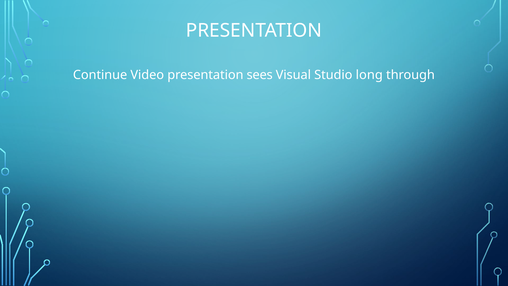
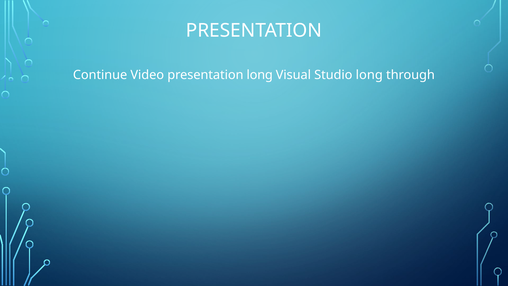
presentation sees: sees -> long (260, 75)
